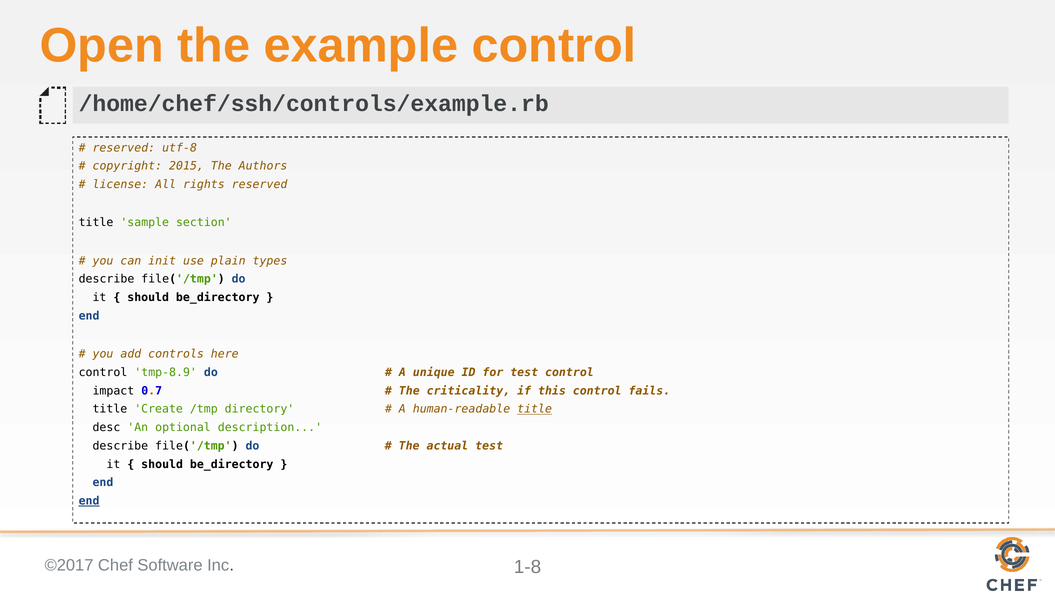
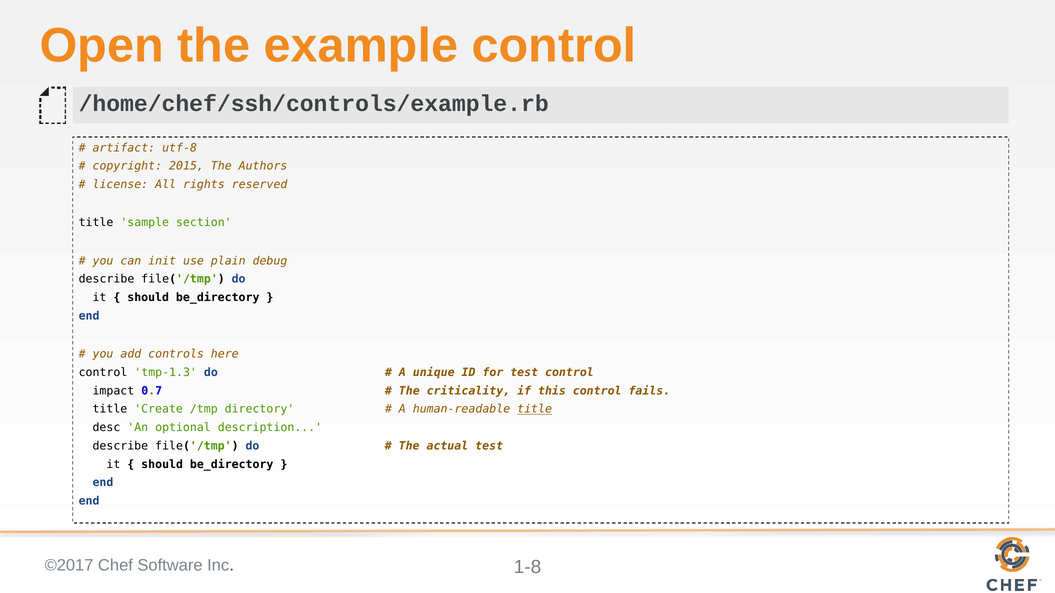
reserved: reserved -> artifact (124, 148)
types: types -> debug (270, 261)
tmp-8.9: tmp-8.9 -> tmp-1.3 (166, 373)
end underline: present -> none (89, 501)
